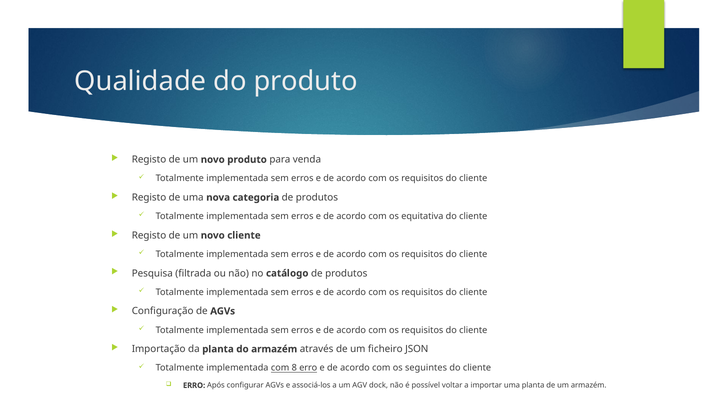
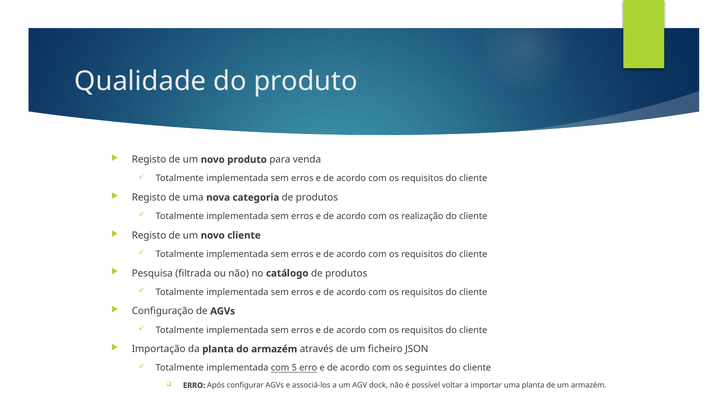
equitativa: equitativa -> realização (422, 217)
8: 8 -> 5 (294, 368)
